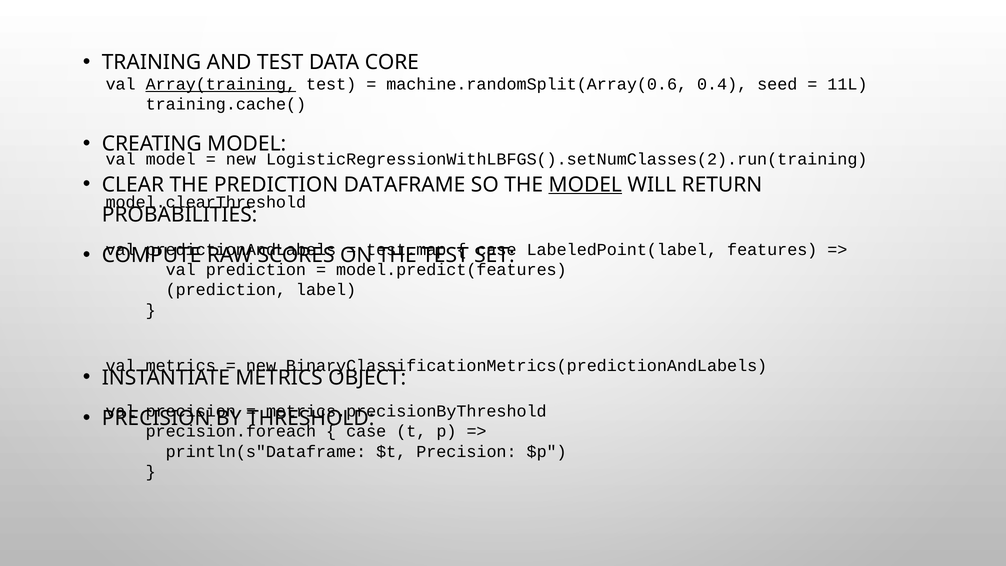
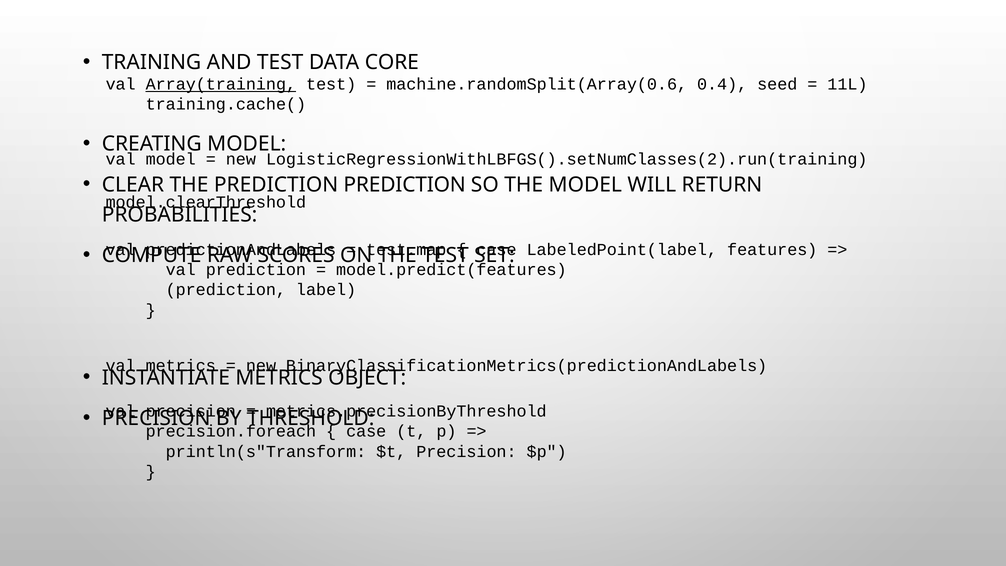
PREDICTION DATAFRAME: DATAFRAME -> PREDICTION (405, 185)
MODEL underline: present -> none (585, 185)
println(s"Dataframe: println(s"Dataframe -> println(s"Transform (266, 451)
